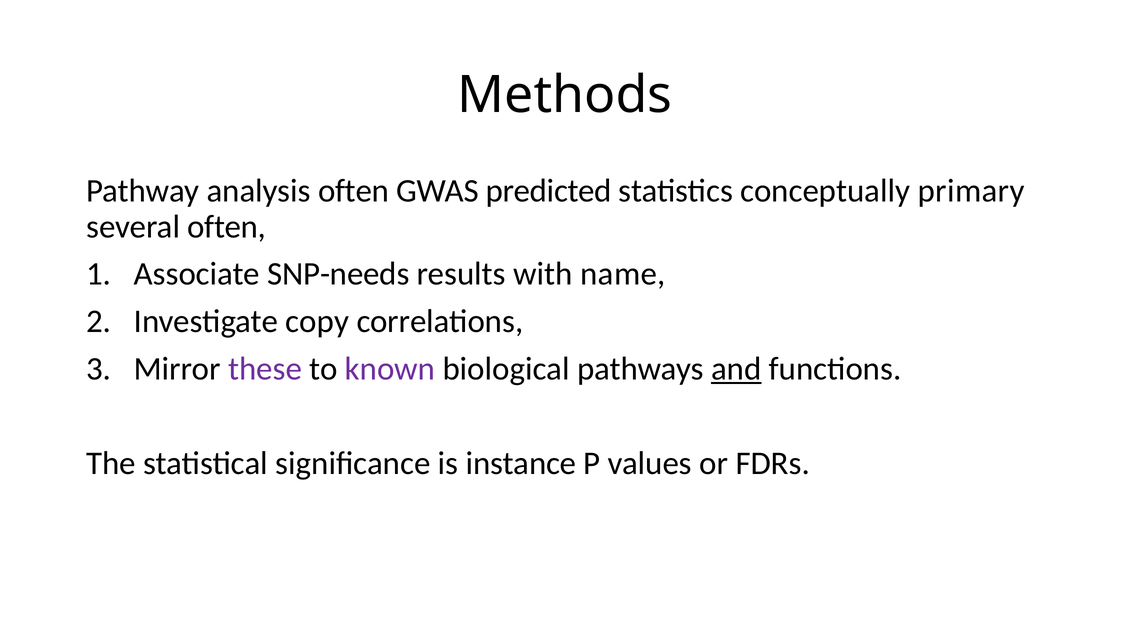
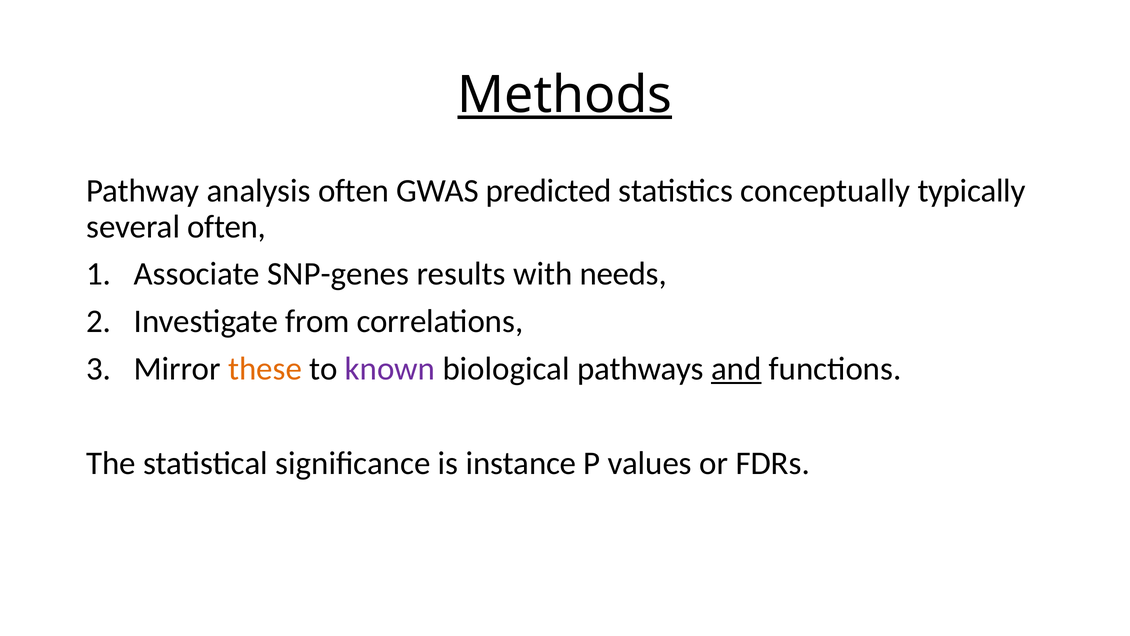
Methods underline: none -> present (565, 95)
primary: primary -> typically (972, 191)
SNP-needs: SNP-needs -> SNP-genes (338, 274)
name: name -> needs (623, 274)
copy: copy -> from (317, 321)
these colour: purple -> orange (265, 368)
